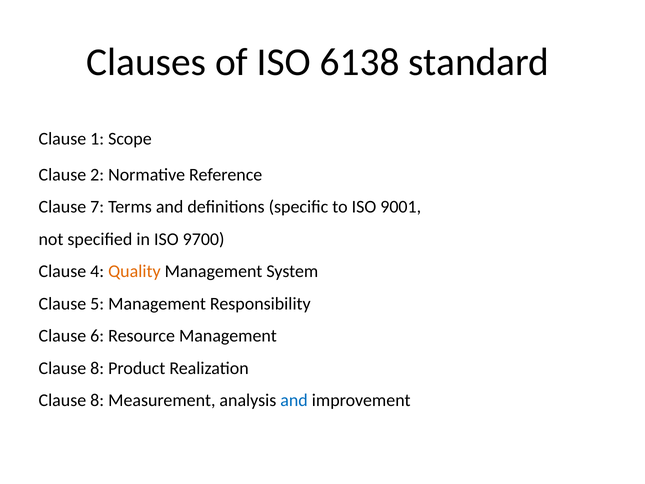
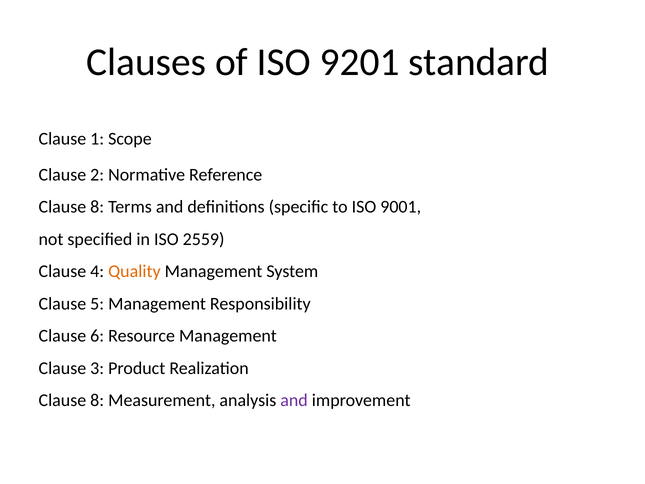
6138: 6138 -> 9201 (360, 62)
7: 7 -> 8 (97, 207)
9700: 9700 -> 2559 (204, 239)
8: 8 -> 3 (97, 368)
and colour: blue -> purple (294, 400)
